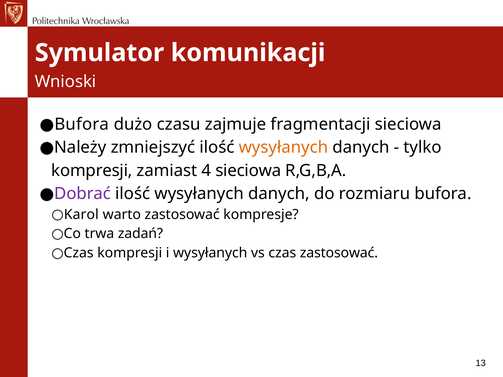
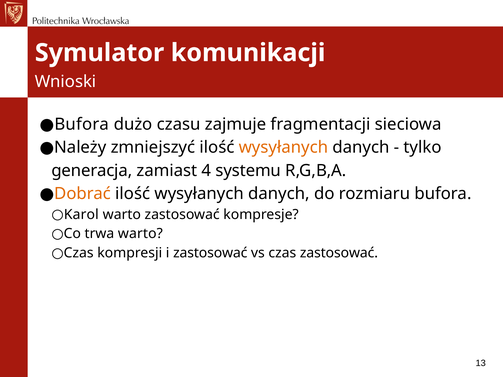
kompresji: kompresji -> generacja (92, 171)
4 sieciowa: sieciowa -> systemu (248, 171)
Dobrać colour: purple -> orange (83, 194)
trwa zadań: zadań -> warto (140, 234)
i wysyłanych: wysyłanych -> zastosować (210, 253)
